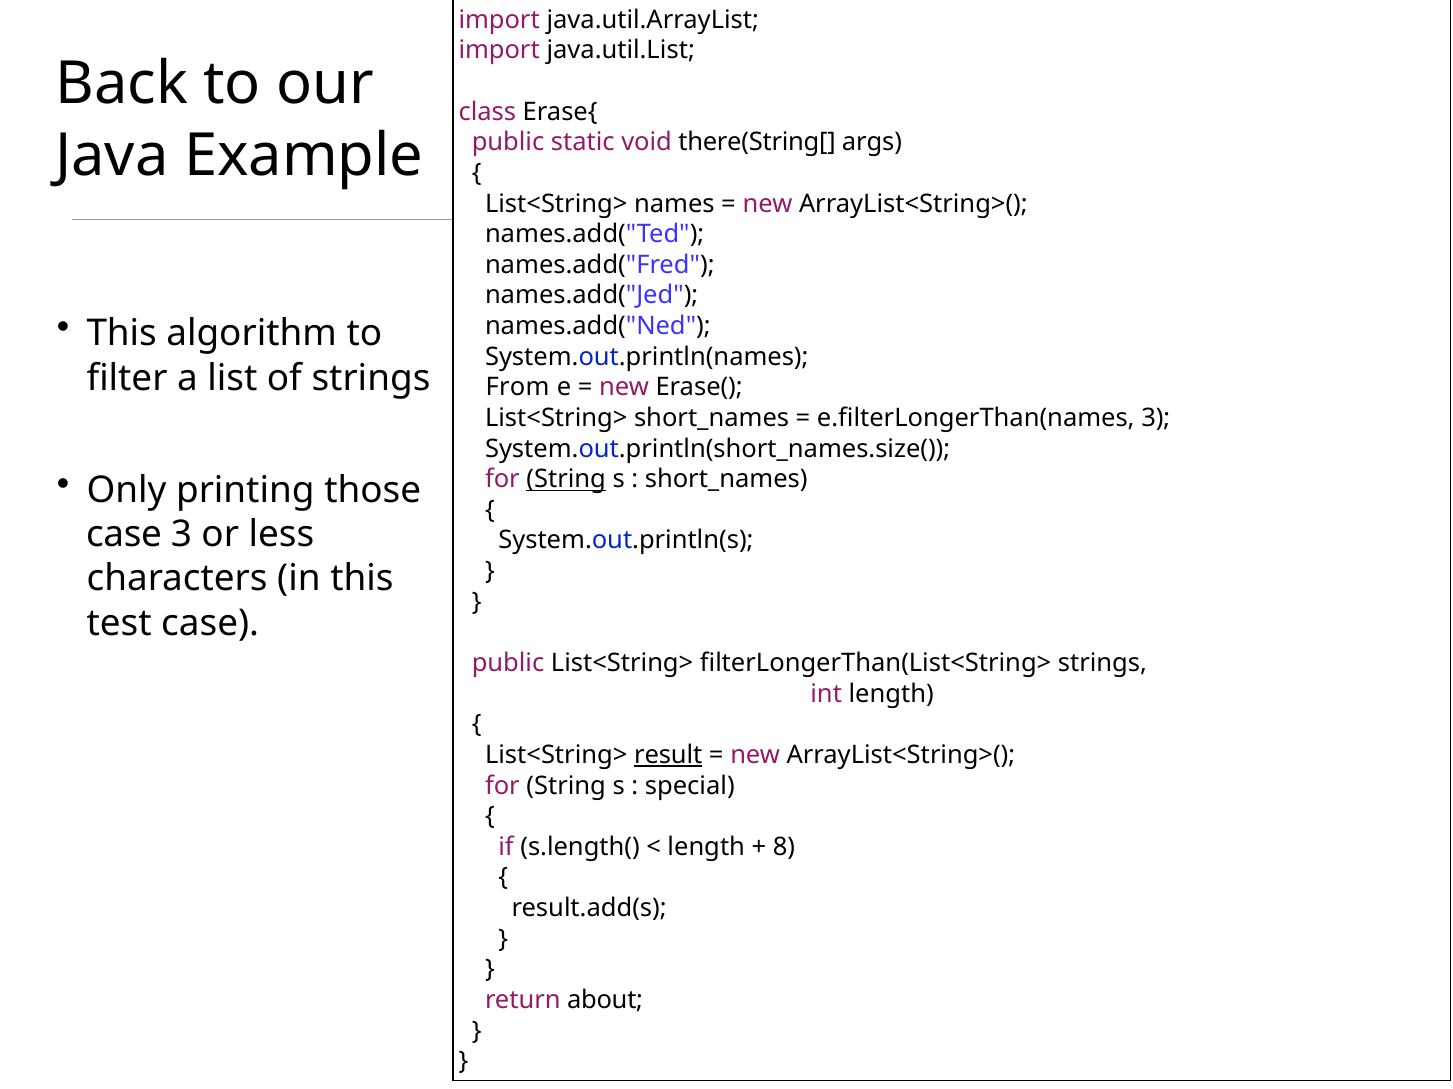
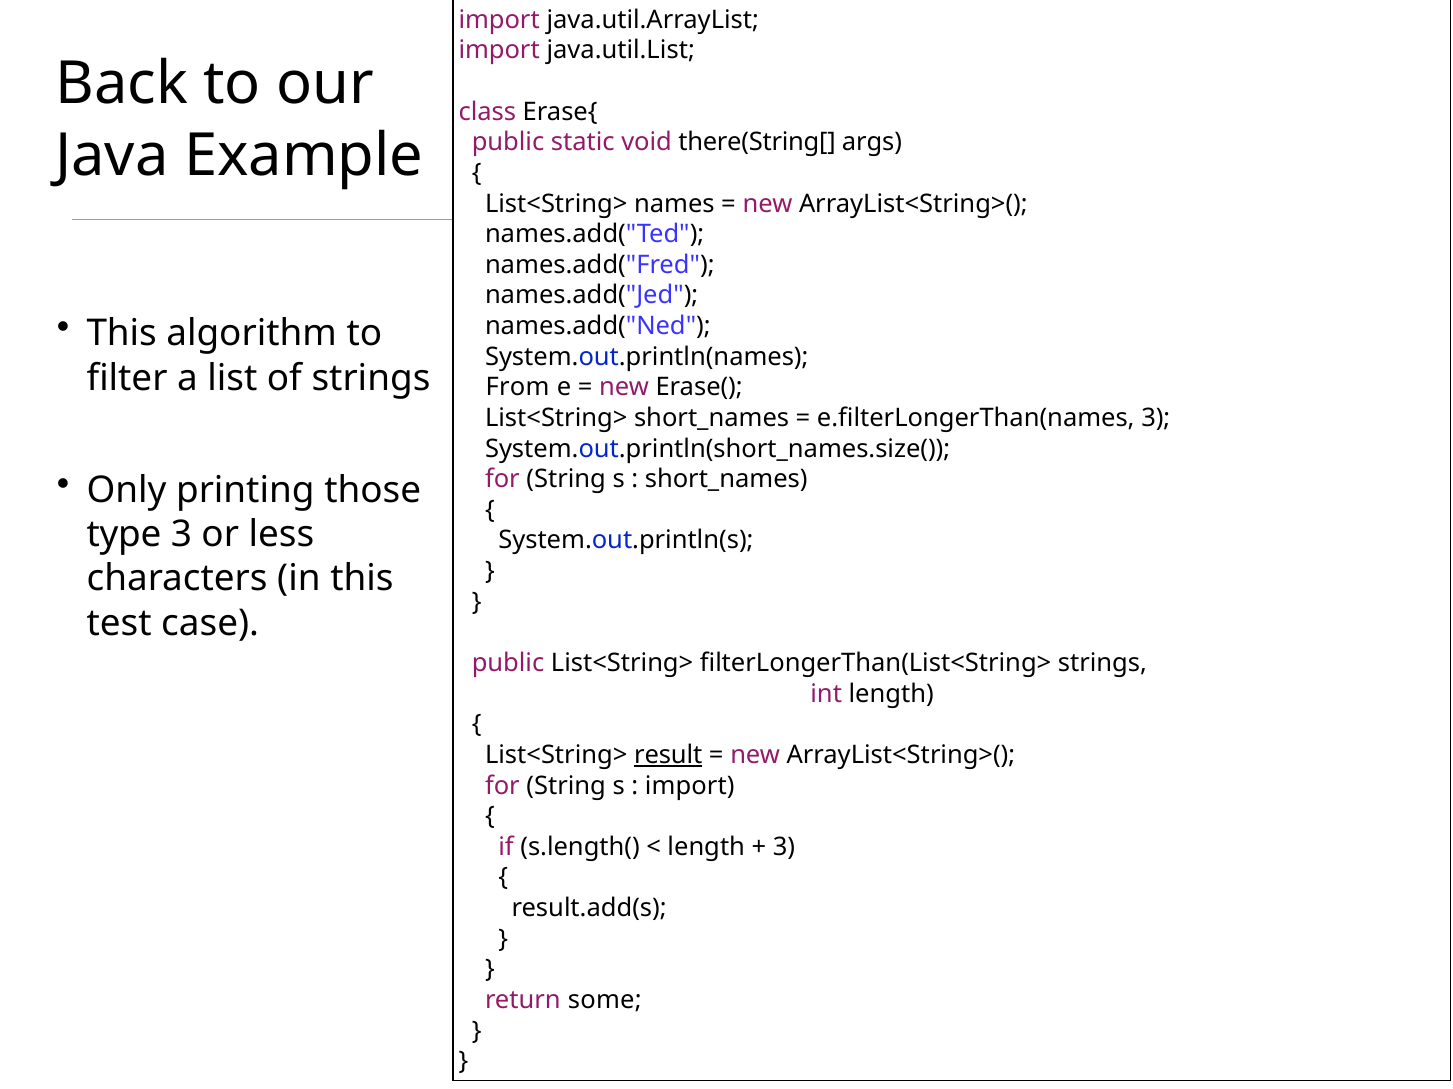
String underline: present -> none (566, 480)
case: case -> type (124, 535)
special: special -> import (690, 786)
8: 8 -> 3 (784, 847)
about: about -> some (605, 1001)
